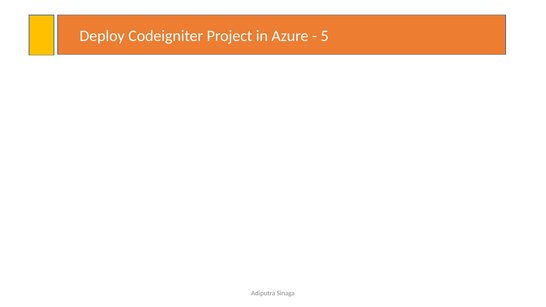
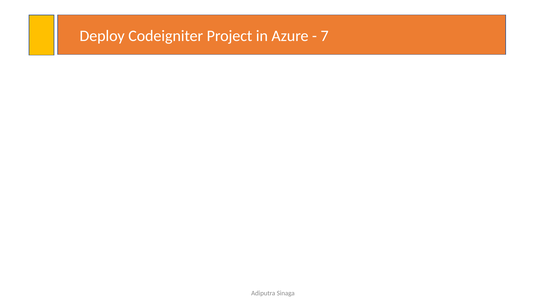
5: 5 -> 7 (325, 36)
